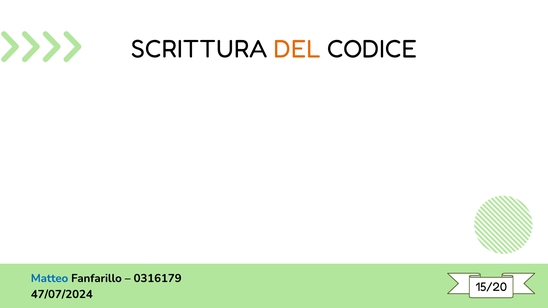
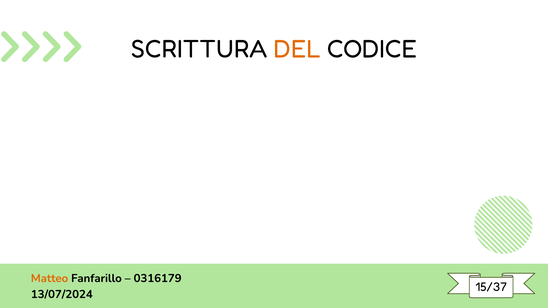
Matteo colour: blue -> orange (49, 278)
15/20: 15/20 -> 15/37 (491, 287)
47/07/2024: 47/07/2024 -> 13/07/2024 (62, 294)
